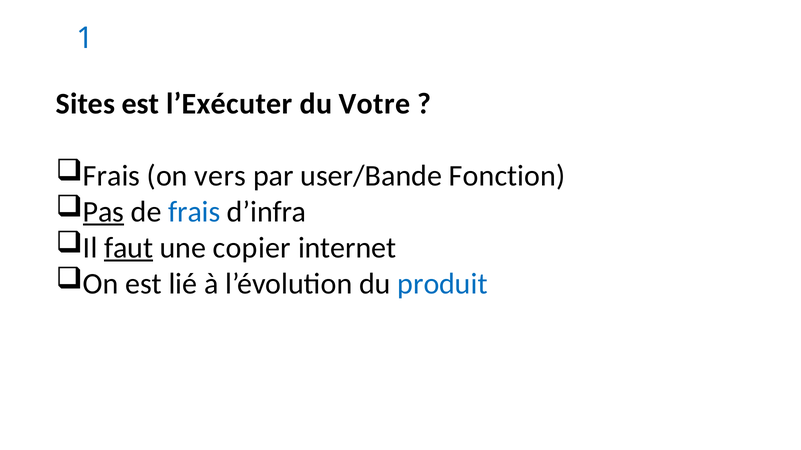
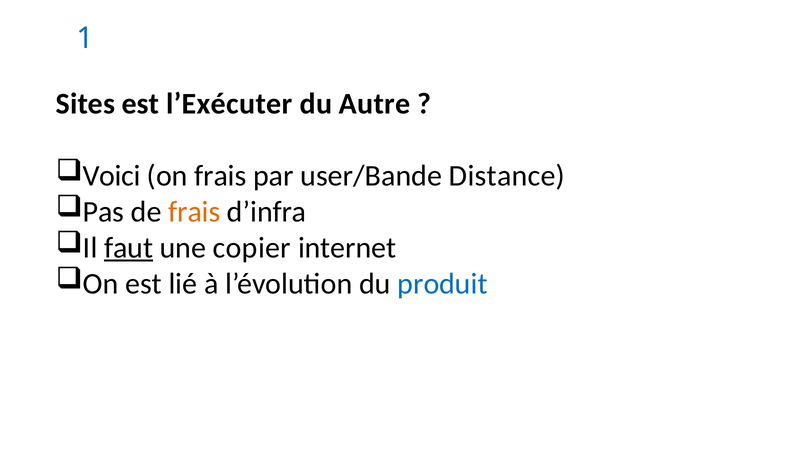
Votre: Votre -> Autre (375, 104)
Frais: Frais -> Voici (112, 176)
on vers: vers -> frais (220, 176)
Fonction: Fonction -> Distance (507, 176)
Pas underline: present -> none (104, 212)
frais colour: blue -> orange (194, 212)
